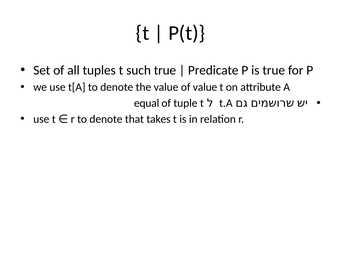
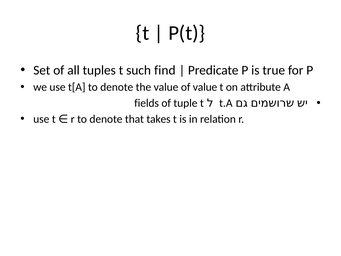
such true: true -> find (165, 70)
equal: equal -> fields (147, 103)
